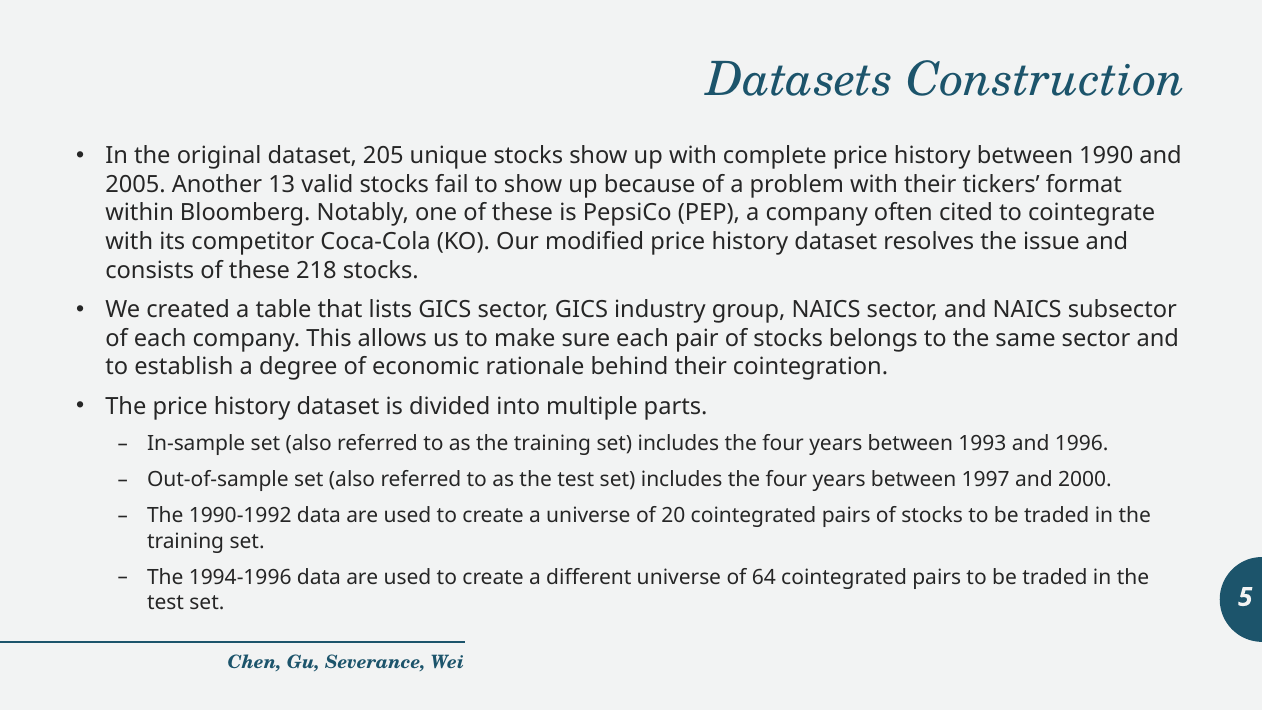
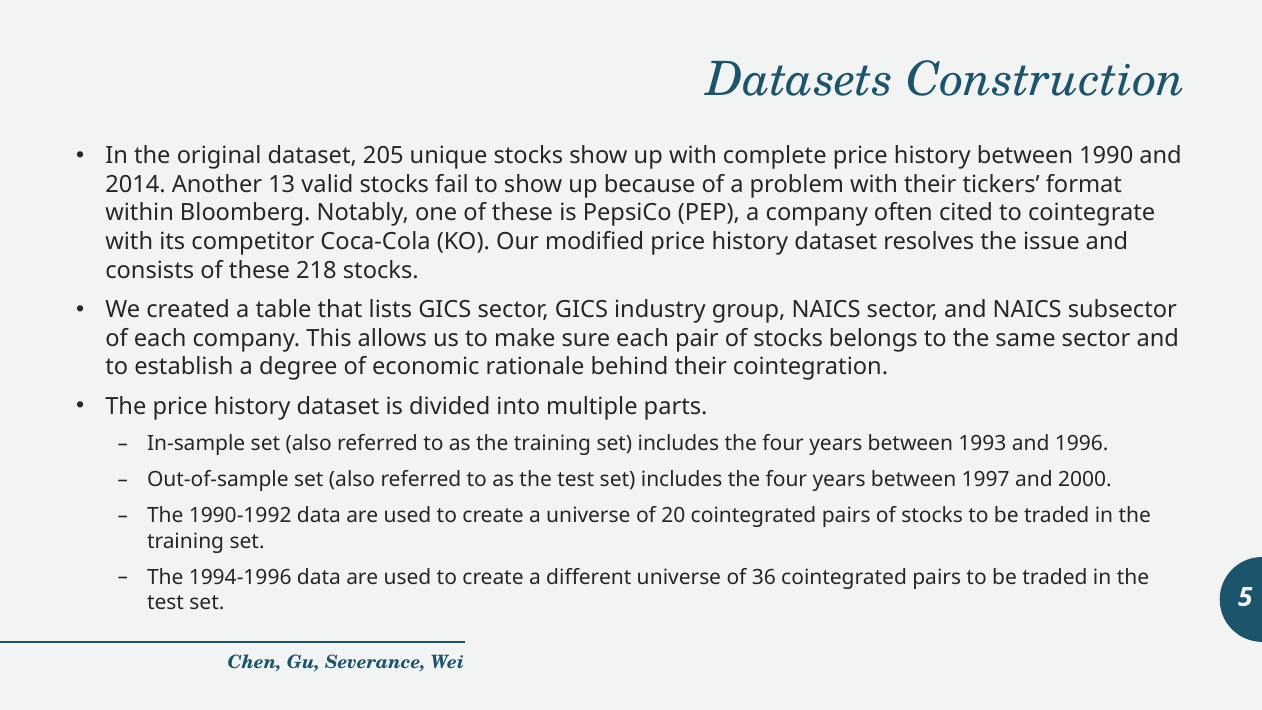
2005: 2005 -> 2014 (136, 185)
64: 64 -> 36 (764, 577)
